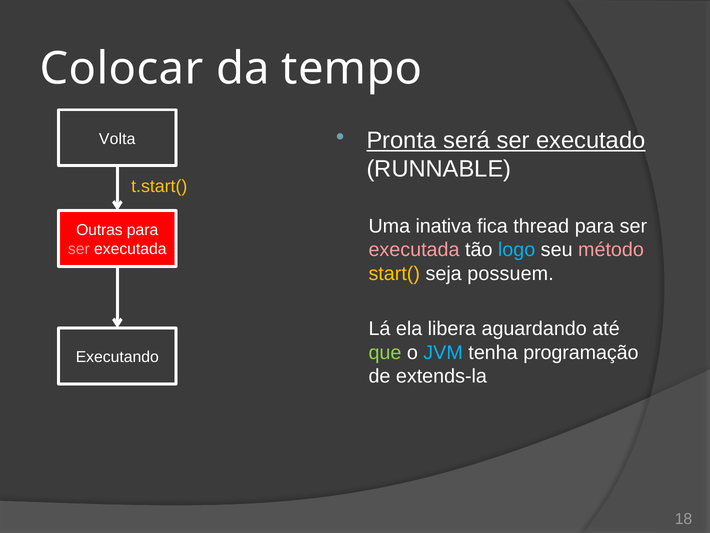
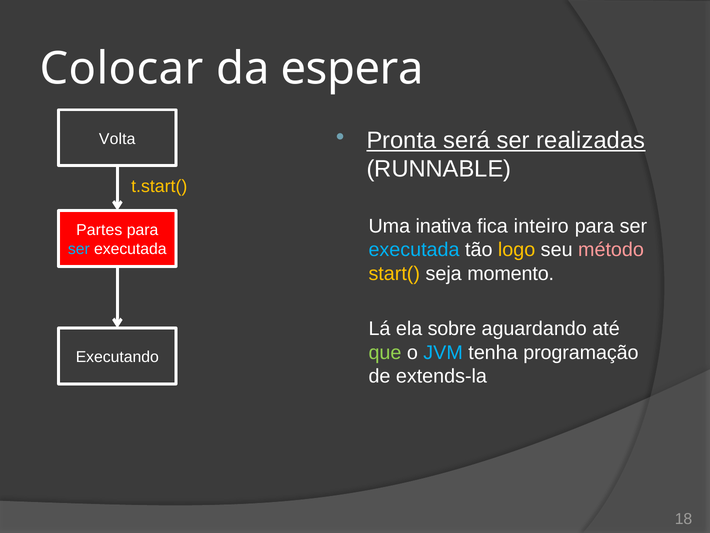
tempo: tempo -> espera (352, 69)
executado: executado -> realizadas (591, 140)
thread: thread -> inteiro (541, 226)
Outras: Outras -> Partes (99, 230)
executada colour: pink -> light blue (414, 250)
logo colour: light blue -> yellow (517, 250)
ser colour: pink -> light blue (79, 249)
possuem: possuem -> momento (511, 273)
libera: libera -> sobre (452, 329)
